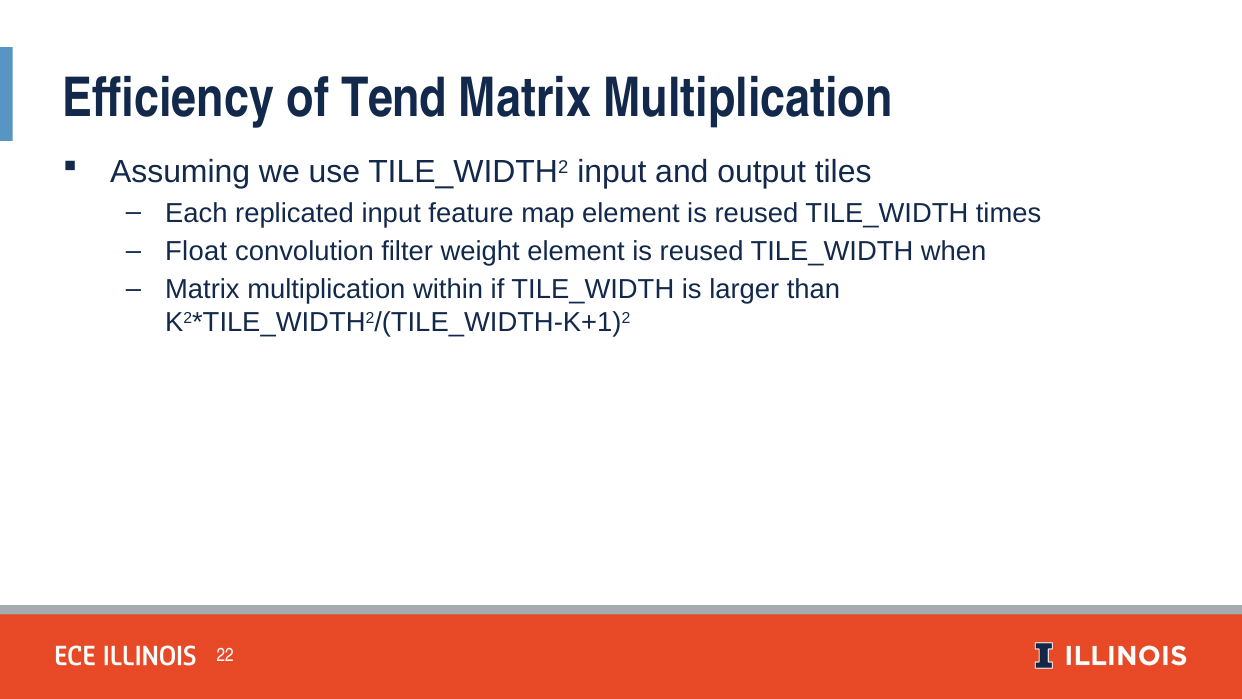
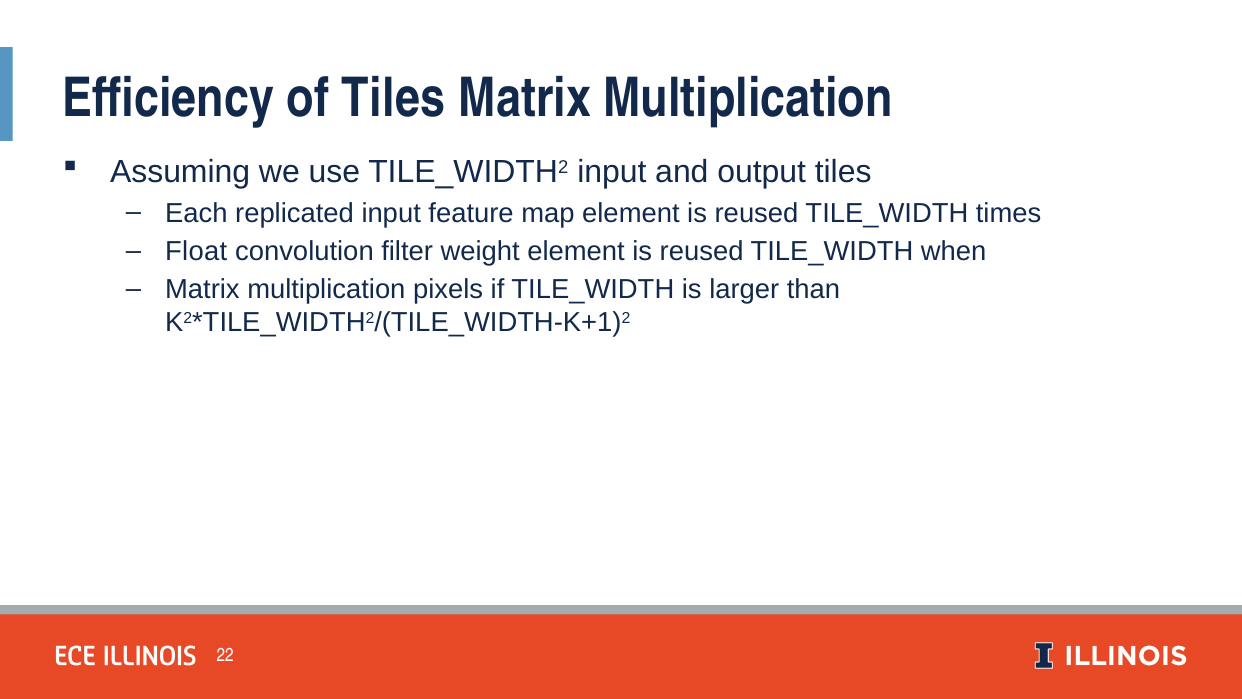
of Tend: Tend -> Tiles (394, 98)
within: within -> pixels (448, 290)
